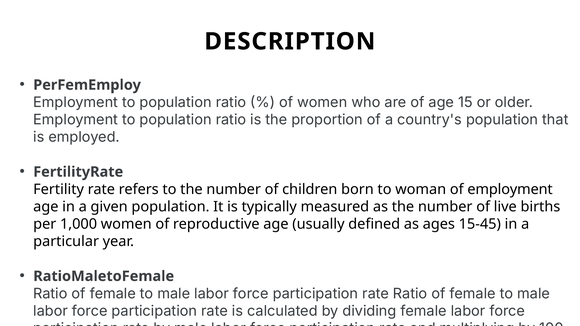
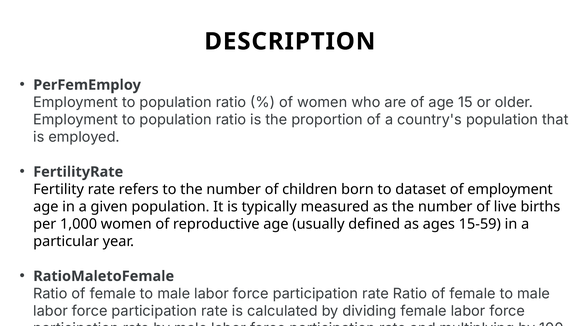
woman: woman -> dataset (421, 189)
15-45: 15-45 -> 15-59 (480, 224)
